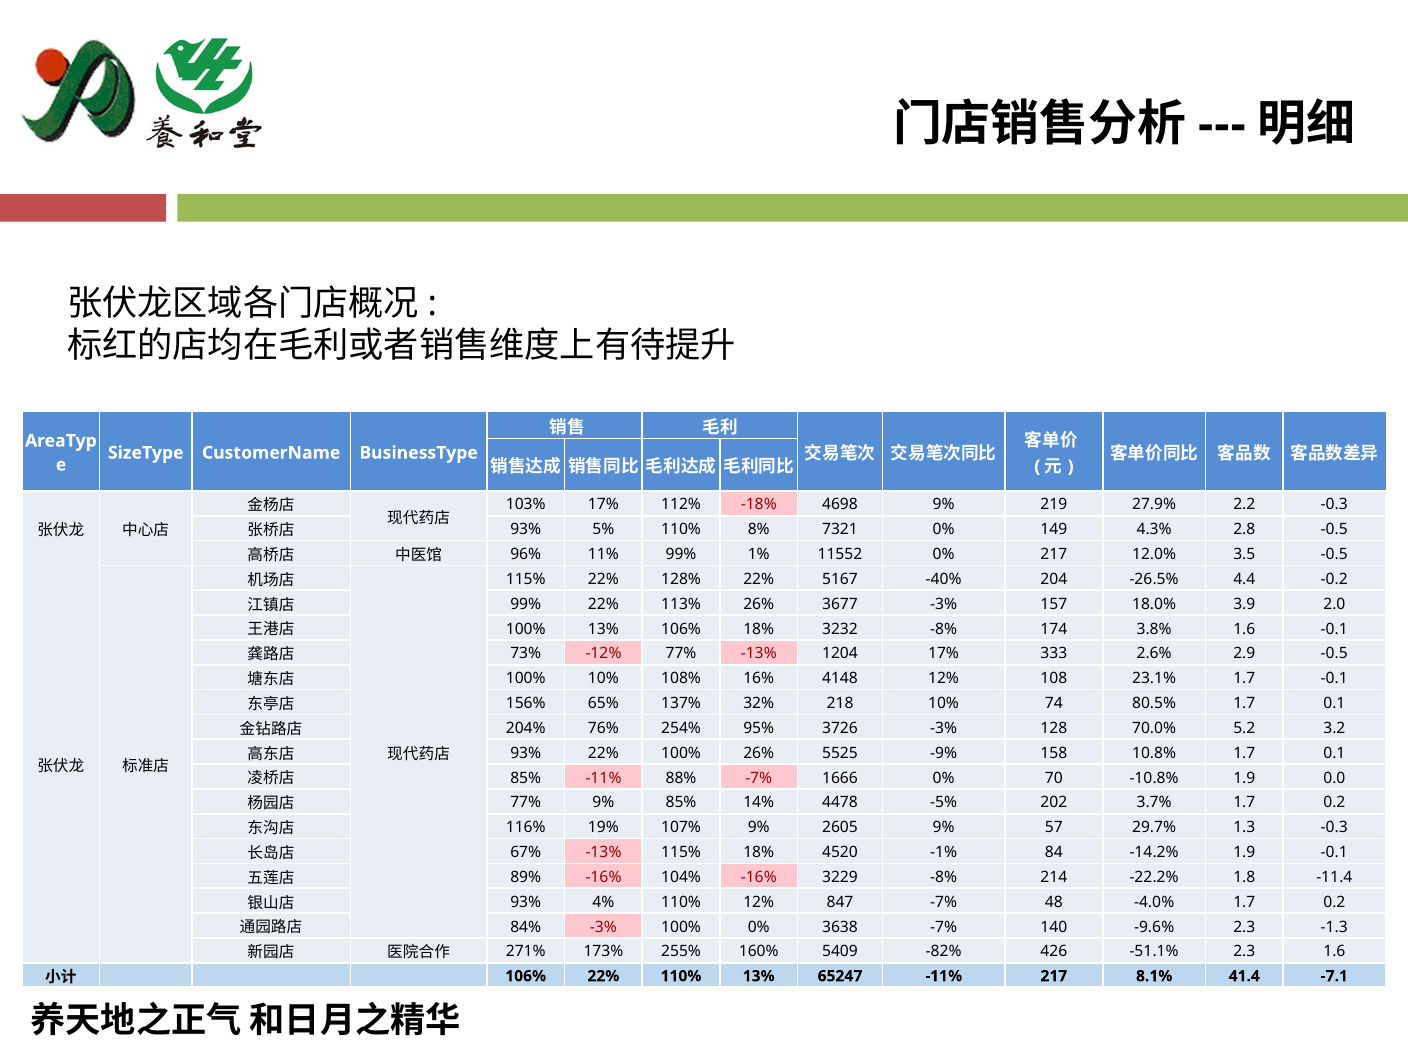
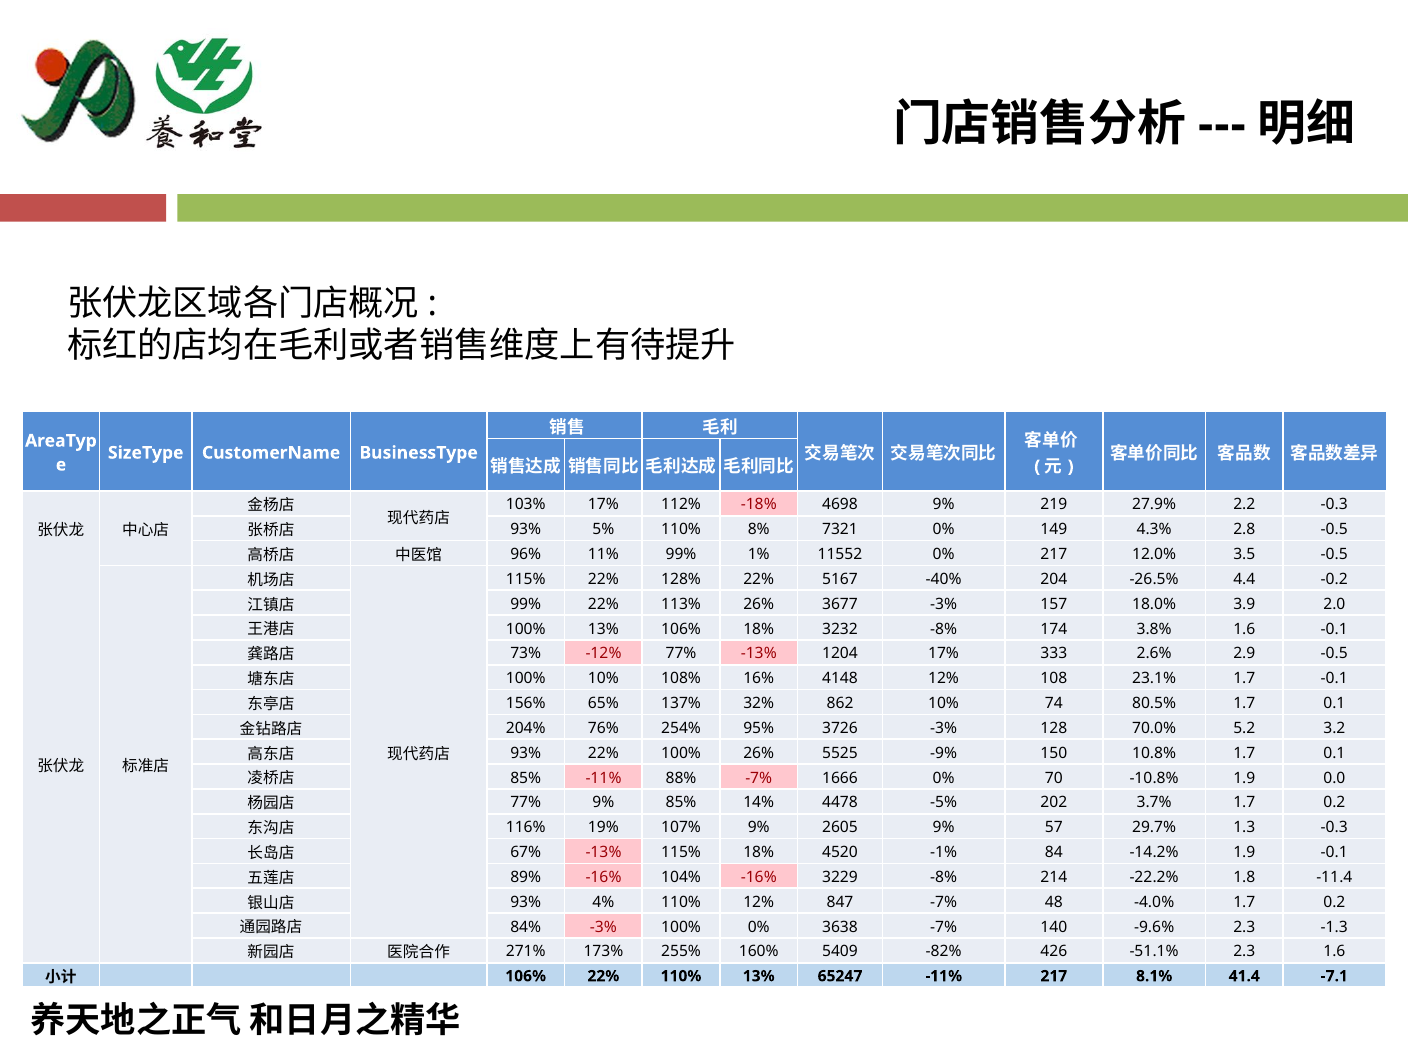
218: 218 -> 862 (840, 703)
158: 158 -> 150 (1054, 753)
